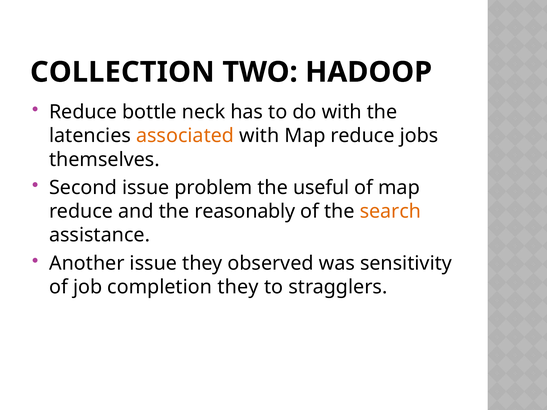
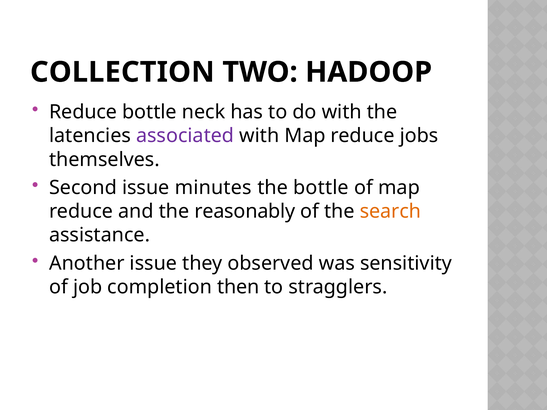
associated colour: orange -> purple (185, 136)
problem: problem -> minutes (213, 188)
the useful: useful -> bottle (321, 188)
completion they: they -> then (238, 287)
